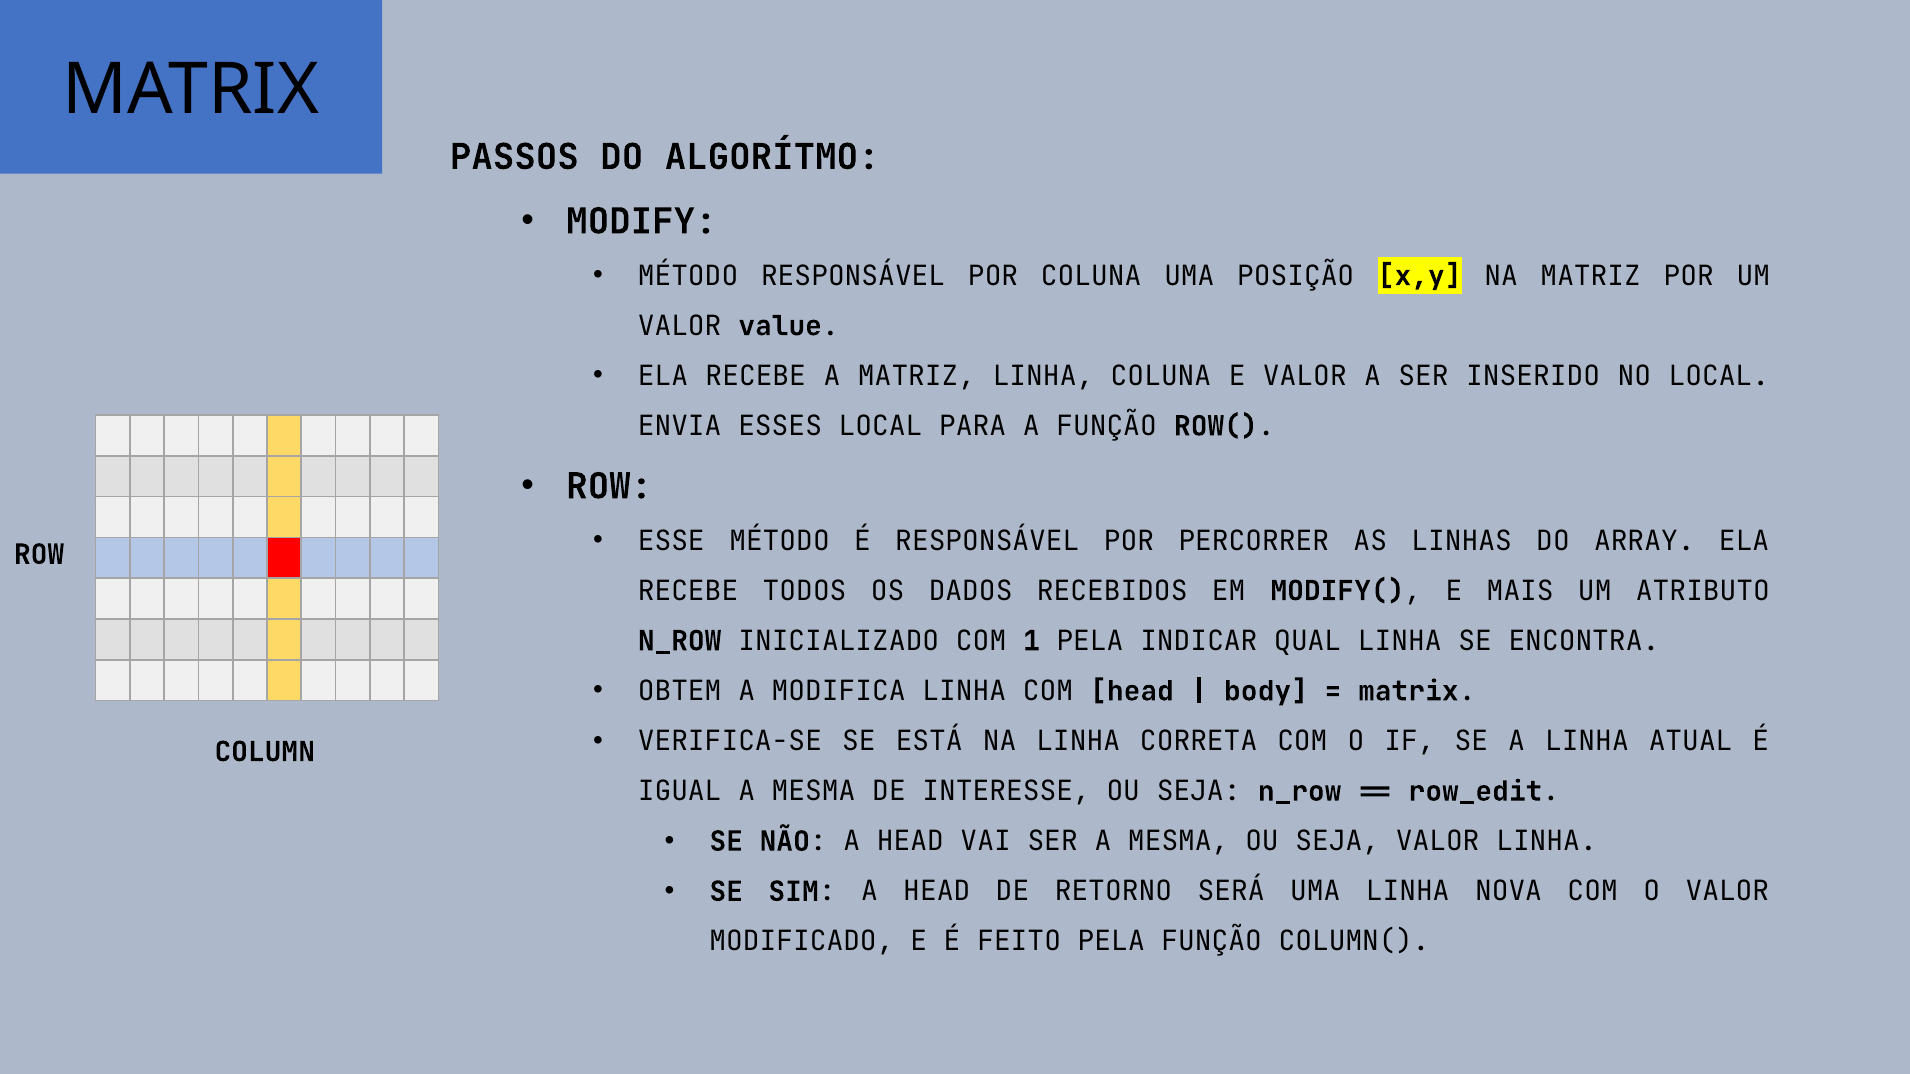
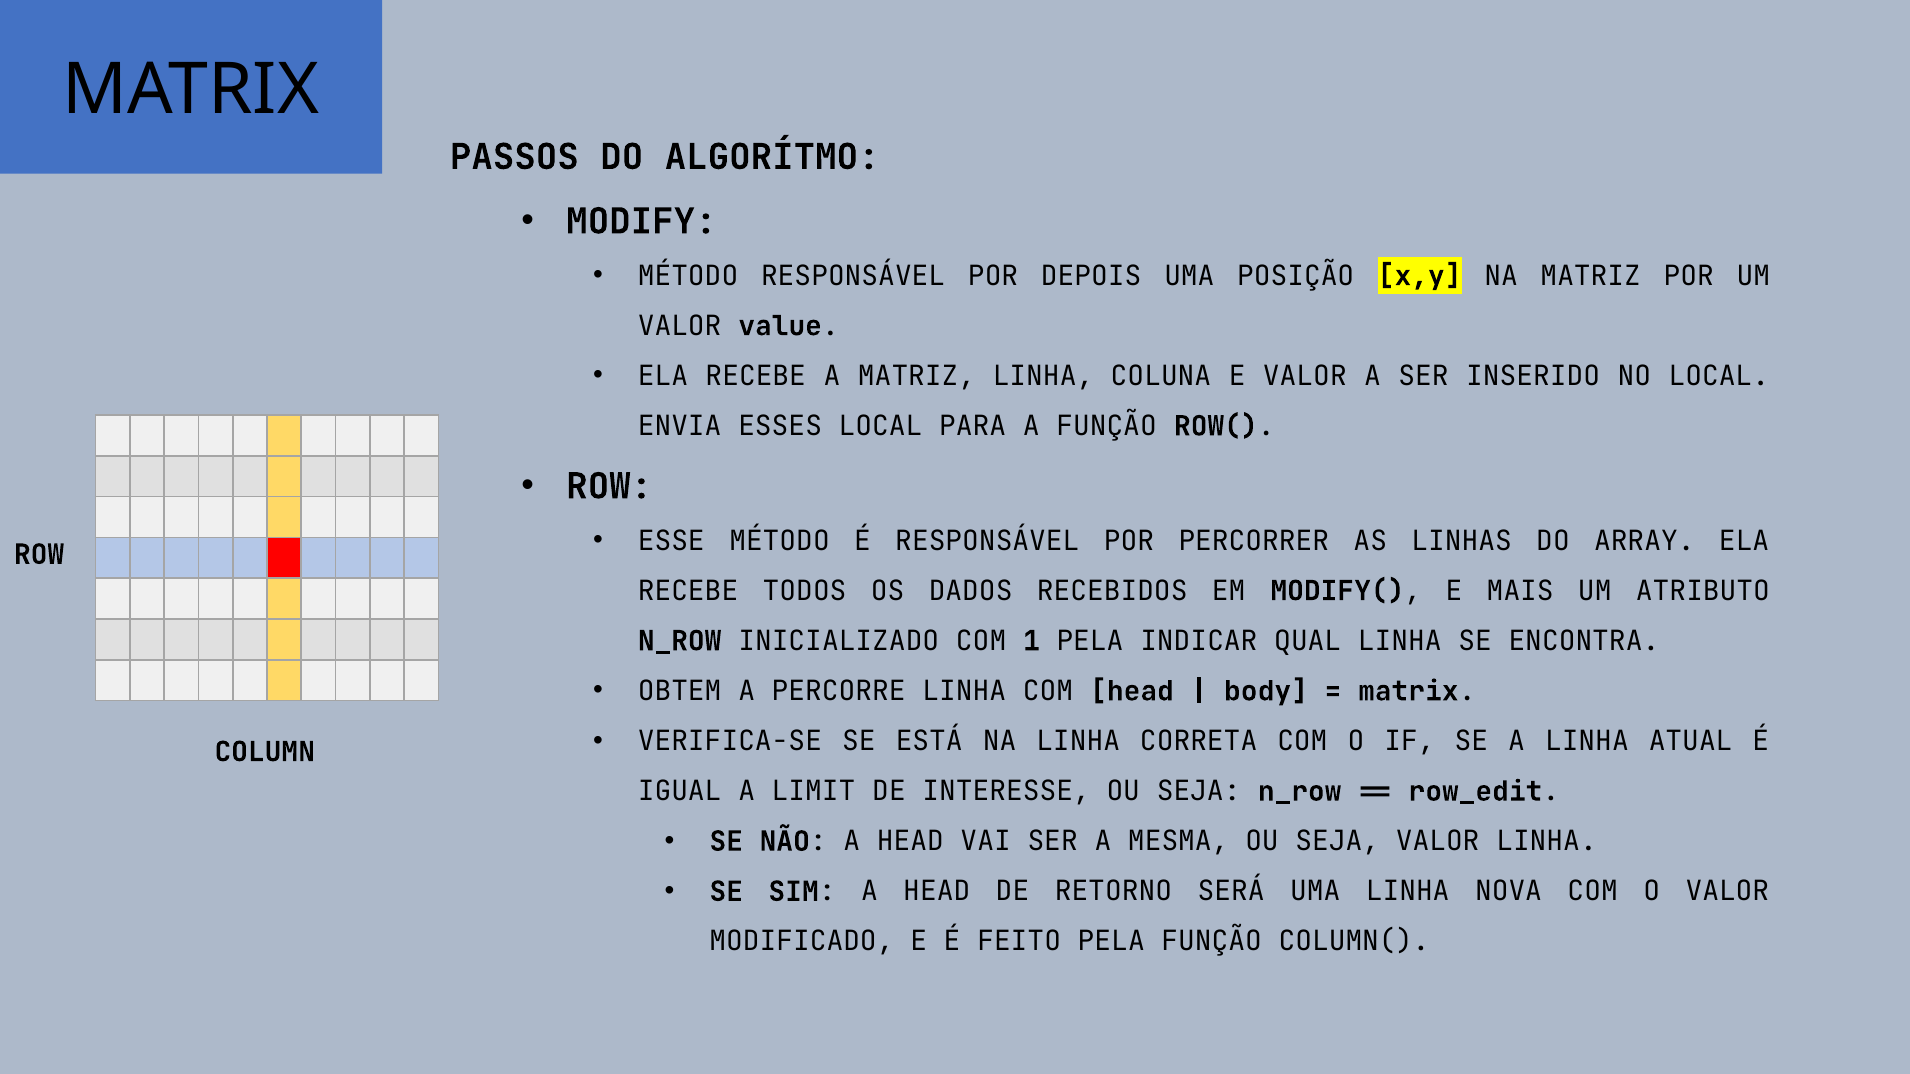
POR COLUNA: COLUNA -> DEPOIS (1091, 276)
MODIFICA: MODIFICA -> PERCORRE (839, 691)
IGUAL A MESMA: MESMA -> LIMIT (814, 792)
